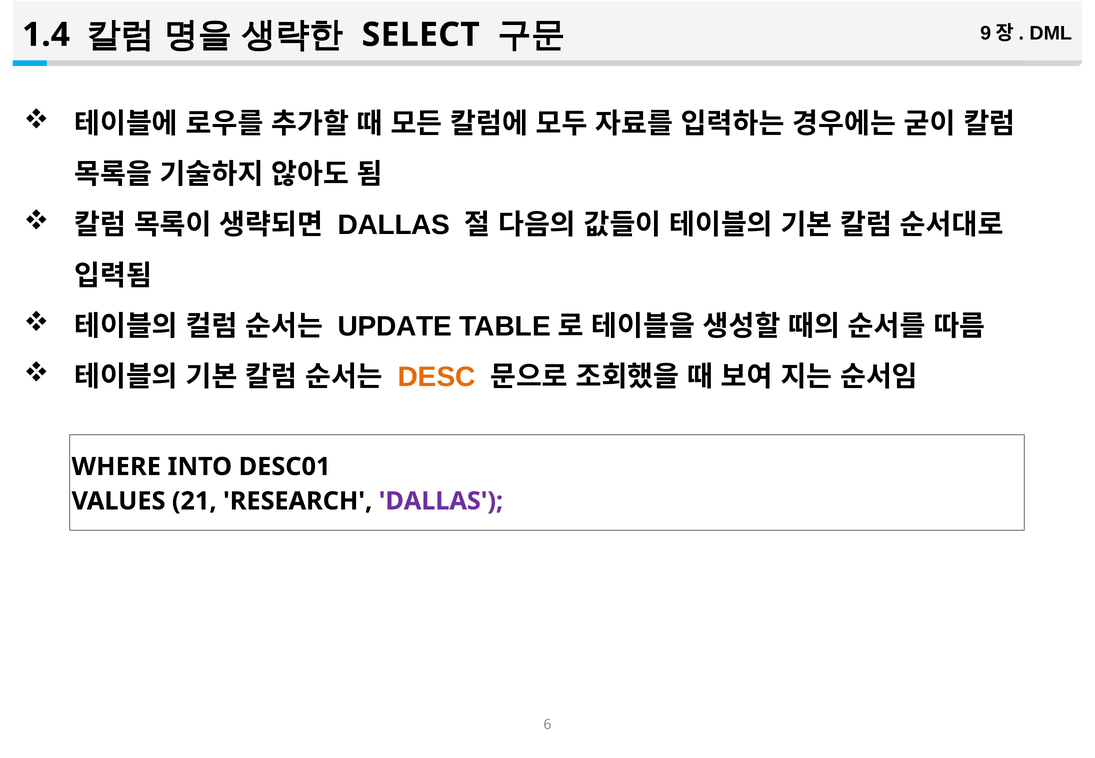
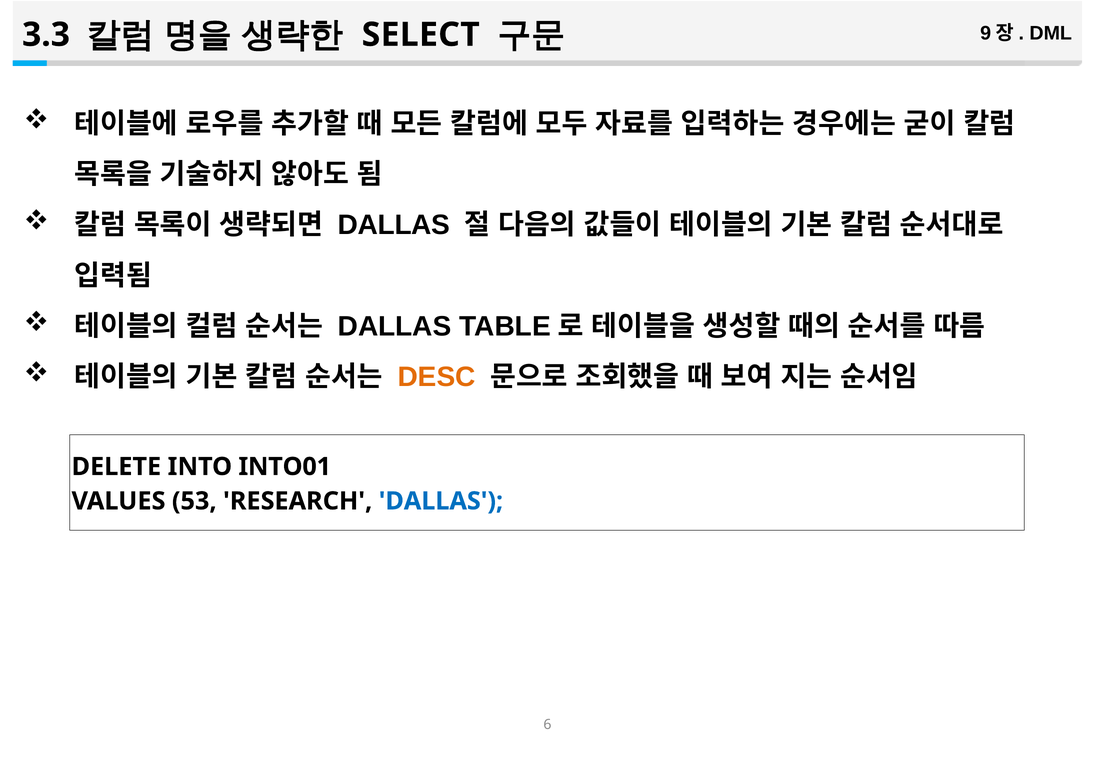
1.4: 1.4 -> 3.3 (46, 35)
UPDATE: UPDATE -> DALLAS (395, 327)
WHERE: WHERE -> DELETE (116, 467)
DESC01: DESC01 -> INTO01 (285, 467)
21: 21 -> 53 (194, 501)
DALLAS colour: purple -> blue (441, 501)
